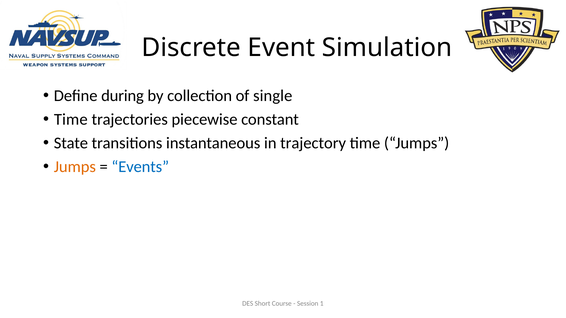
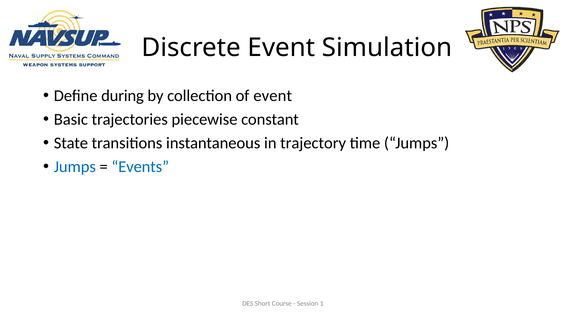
of single: single -> event (273, 96)
Time: Time -> Basic (71, 119)
Jumps colour: orange -> blue (75, 167)
